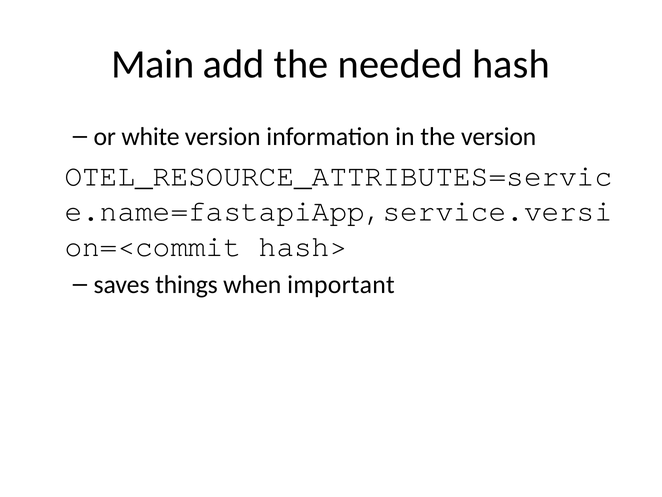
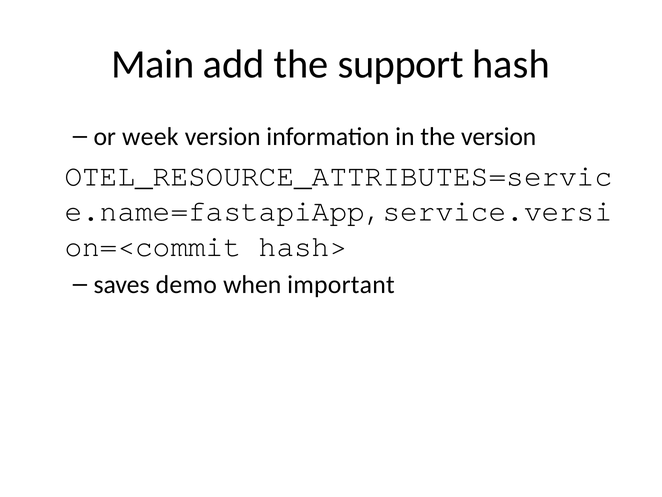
needed: needed -> support (401, 64)
white: white -> week (150, 136)
things: things -> demo (186, 284)
